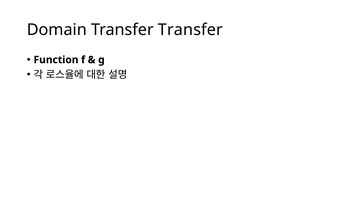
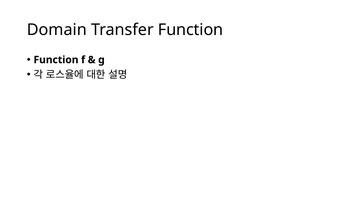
Transfer Transfer: Transfer -> Function (191, 30)
